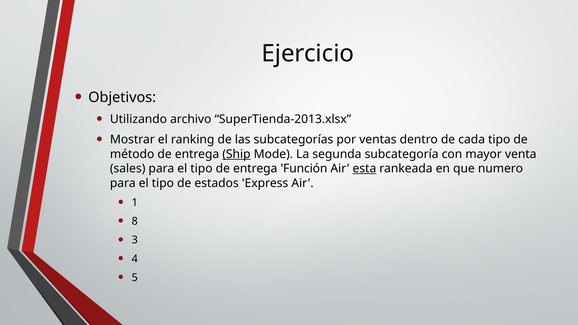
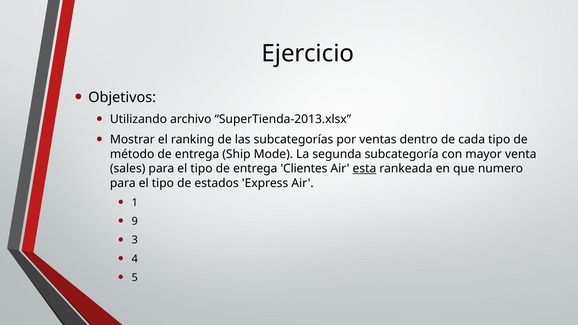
Ship underline: present -> none (236, 154)
Función: Función -> Clientes (304, 169)
8: 8 -> 9 (135, 221)
